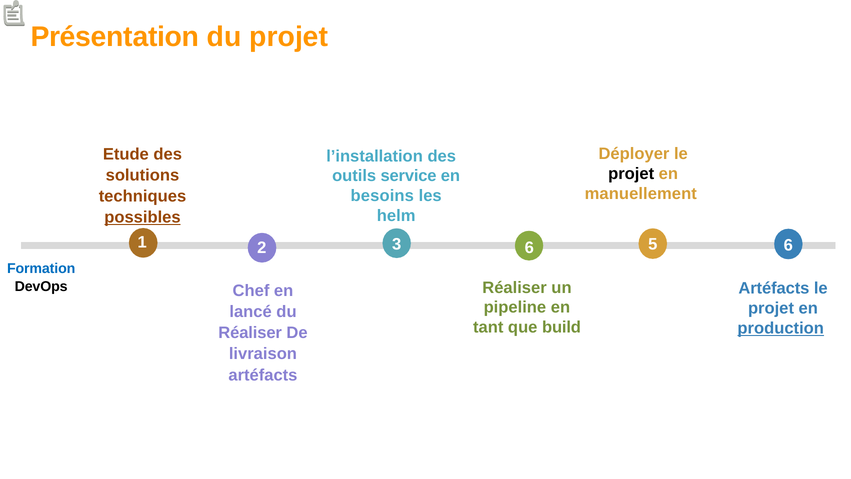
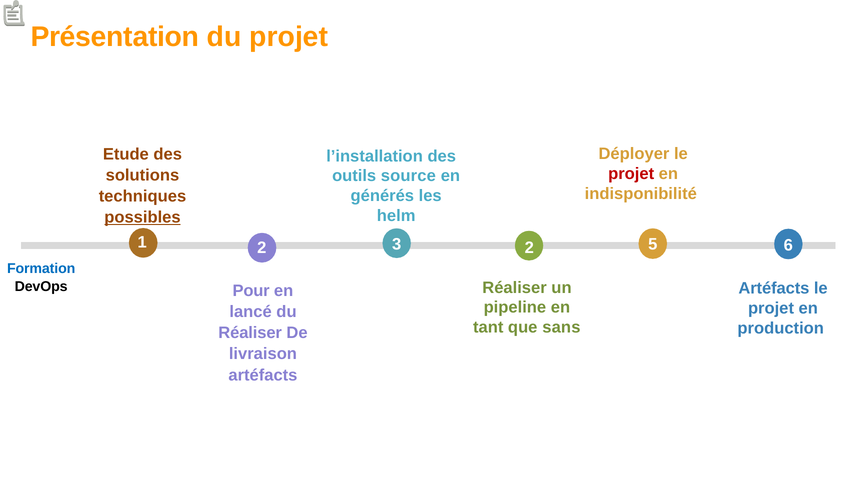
projet colour: black -> red (631, 174)
service: service -> source (408, 176)
manuellement: manuellement -> indisponibilité (641, 193)
besoins: besoins -> générés (382, 196)
3 6: 6 -> 2 (529, 248)
Chef: Chef -> Pour (251, 291)
build: build -> sans (561, 327)
production underline: present -> none (781, 328)
